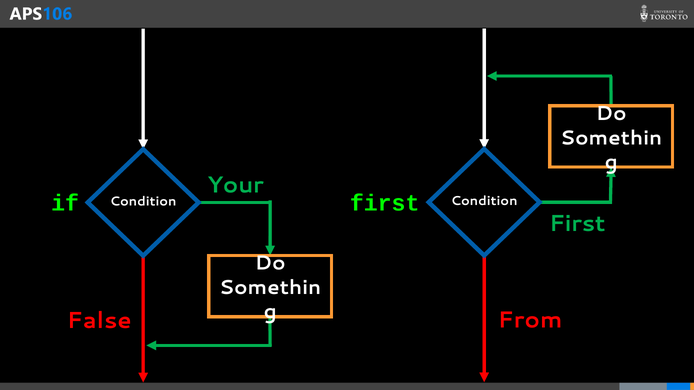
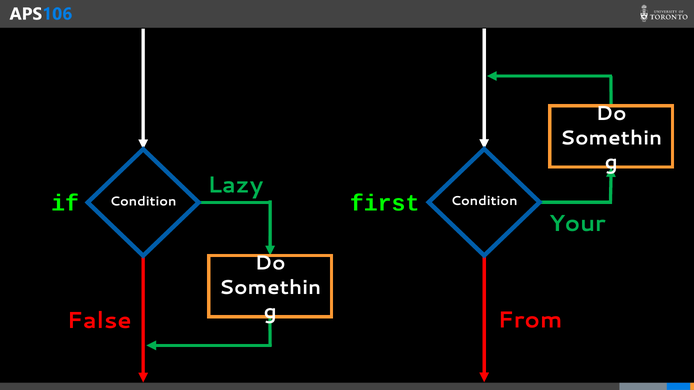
Your: Your -> Lazy (235, 186)
First: First -> Your (577, 224)
